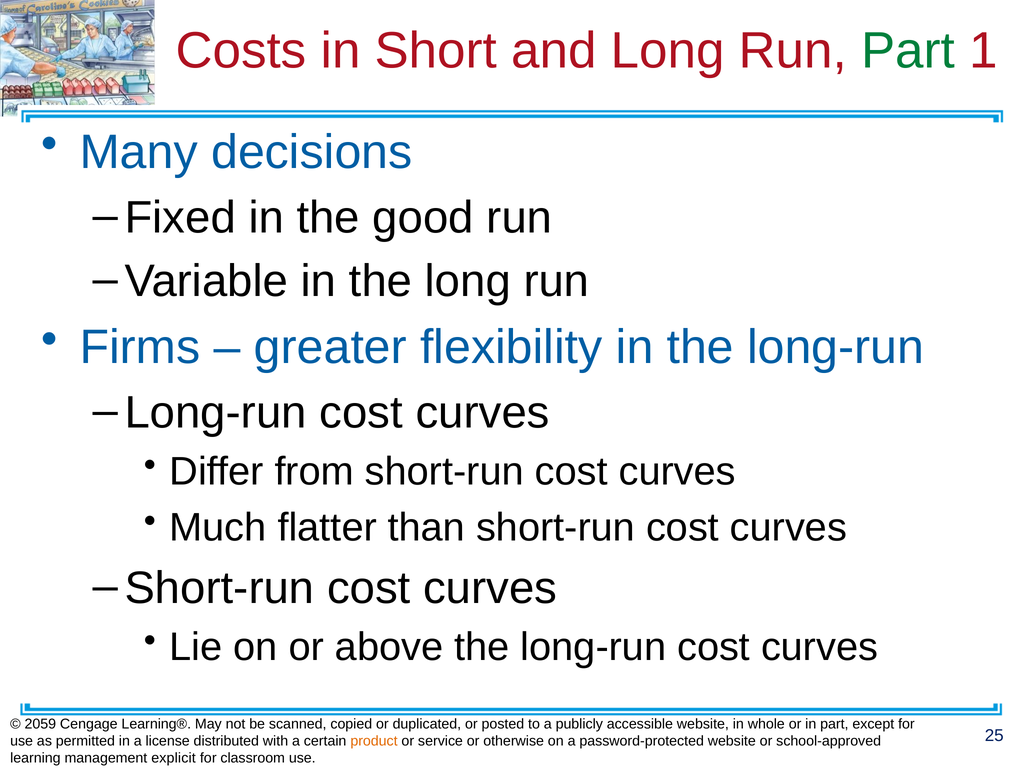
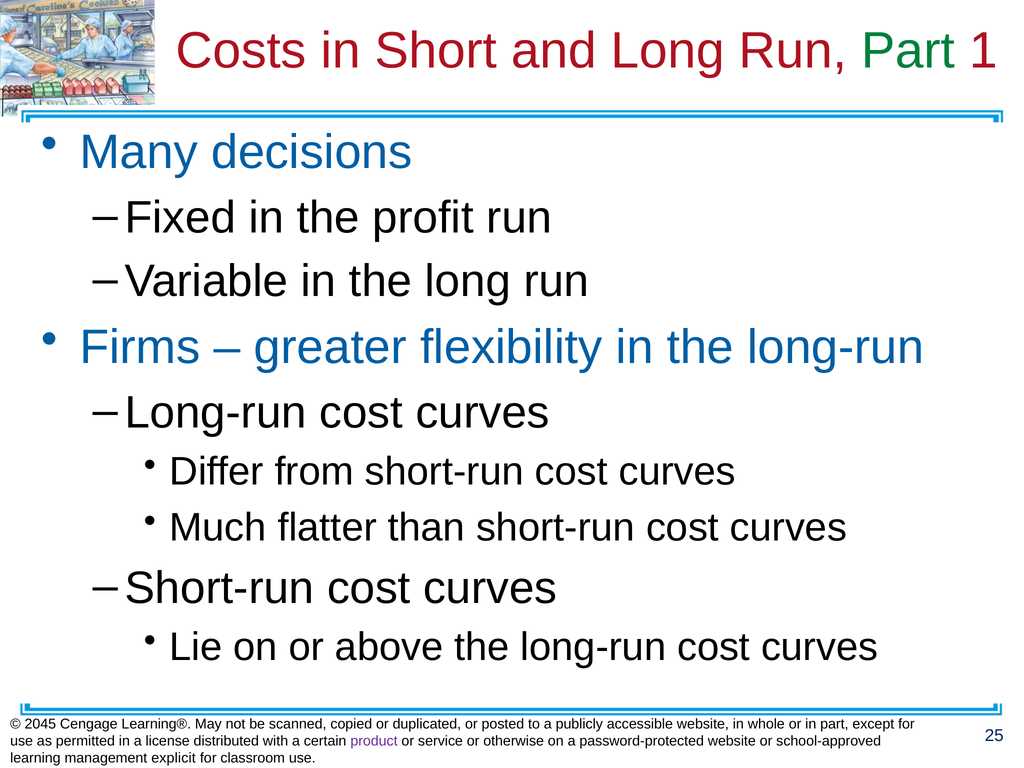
good: good -> profit (423, 218)
2059: 2059 -> 2045 (40, 724)
product colour: orange -> purple (374, 741)
